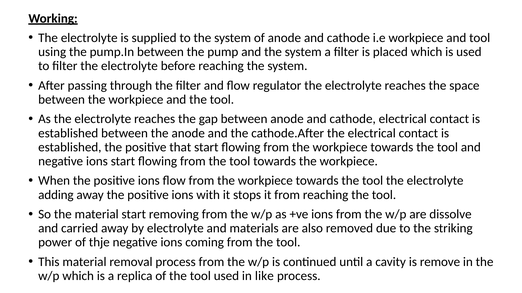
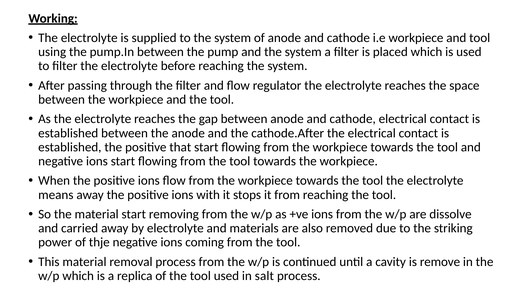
adding: adding -> means (56, 195)
like: like -> salt (264, 276)
